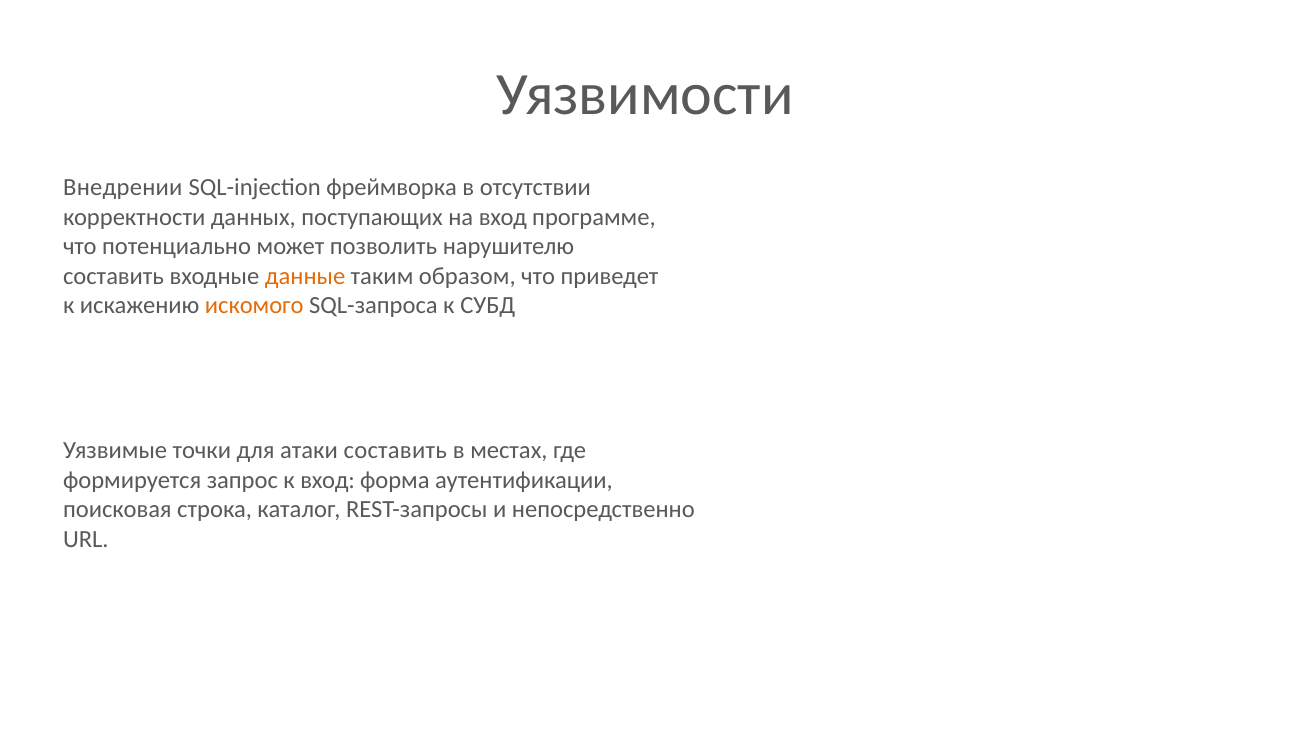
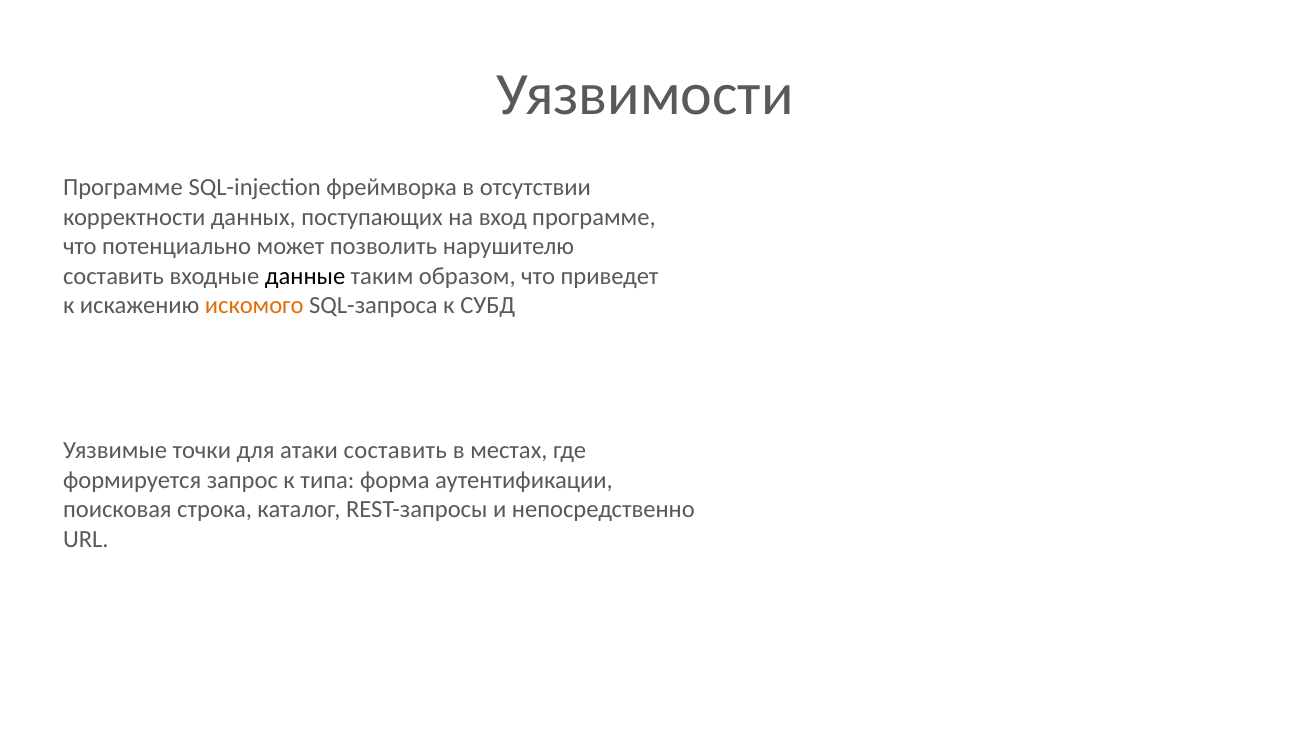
Внедрении: Внедрении -> Программе (123, 188)
данные colour: orange -> black (305, 276)
к вход: вход -> типа (327, 480)
